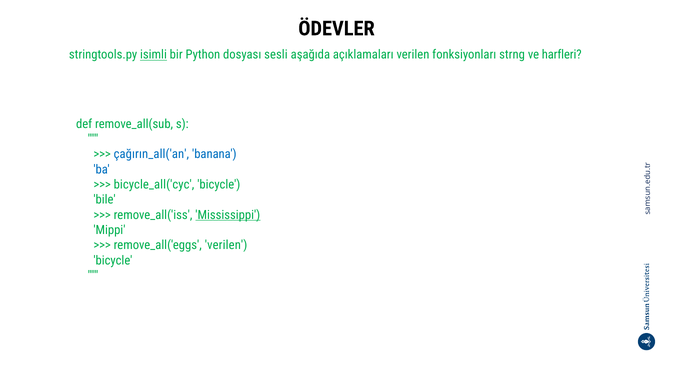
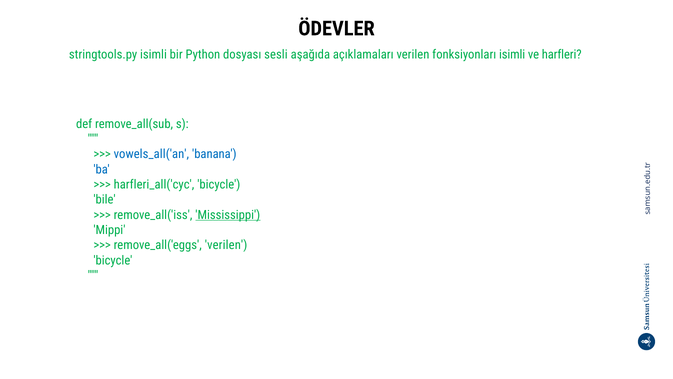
isimli underline: present -> none (153, 55)
fonksiyonları strng: strng -> isimli (512, 55)
çağırın_all('an: çağırın_all('an -> vowels_all('an (151, 154)
bicycle_all('cyc: bicycle_all('cyc -> harfleri_all('cyc (154, 184)
